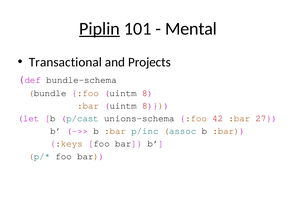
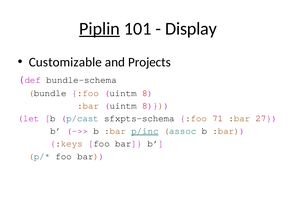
Mental: Mental -> Display (191, 29)
Transactional: Transactional -> Customizable (65, 62)
unions-schema: unions-schema -> sfxpts-schema (139, 118)
42: 42 -> 71 (218, 118)
p/inc underline: none -> present (145, 131)
